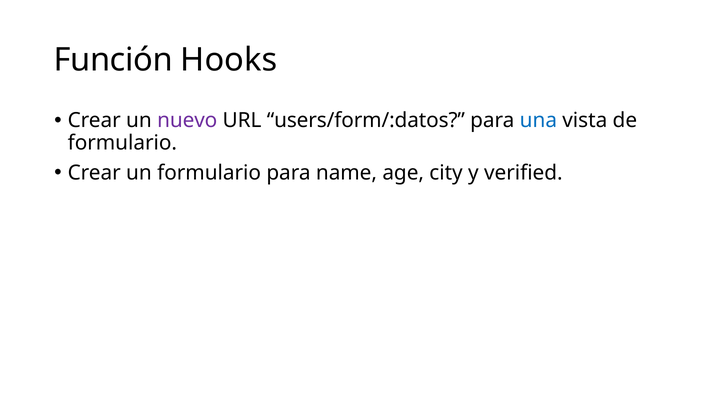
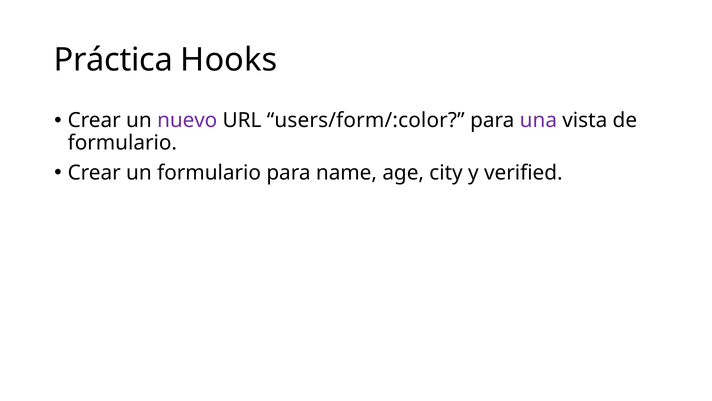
Función: Función -> Práctica (113, 60)
users/form/:datos: users/form/:datos -> users/form/:color (366, 120)
una colour: blue -> purple (538, 120)
